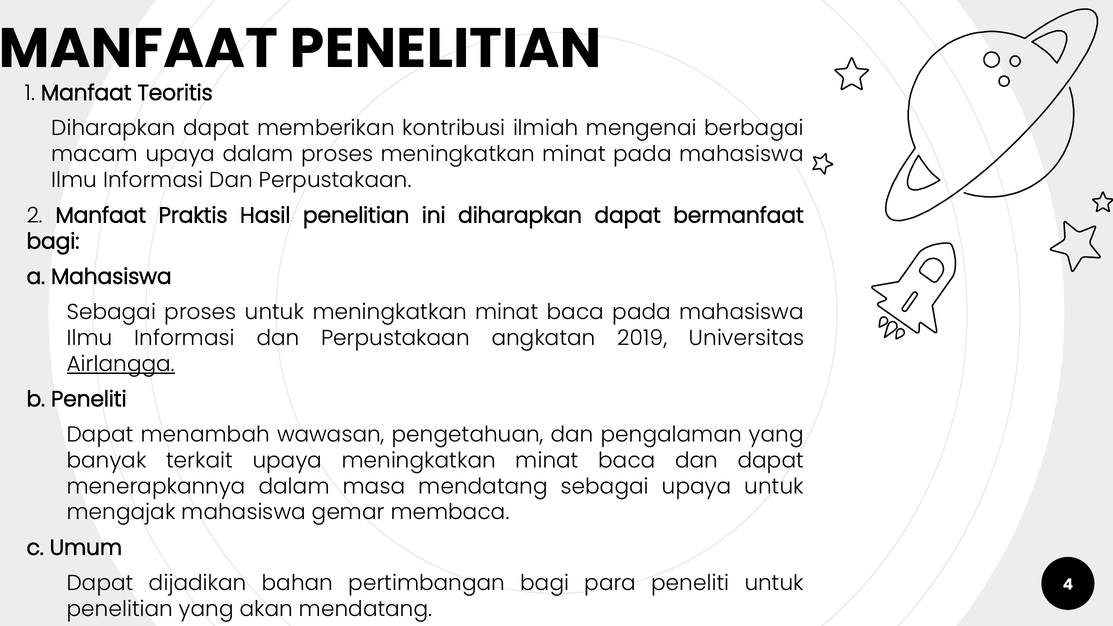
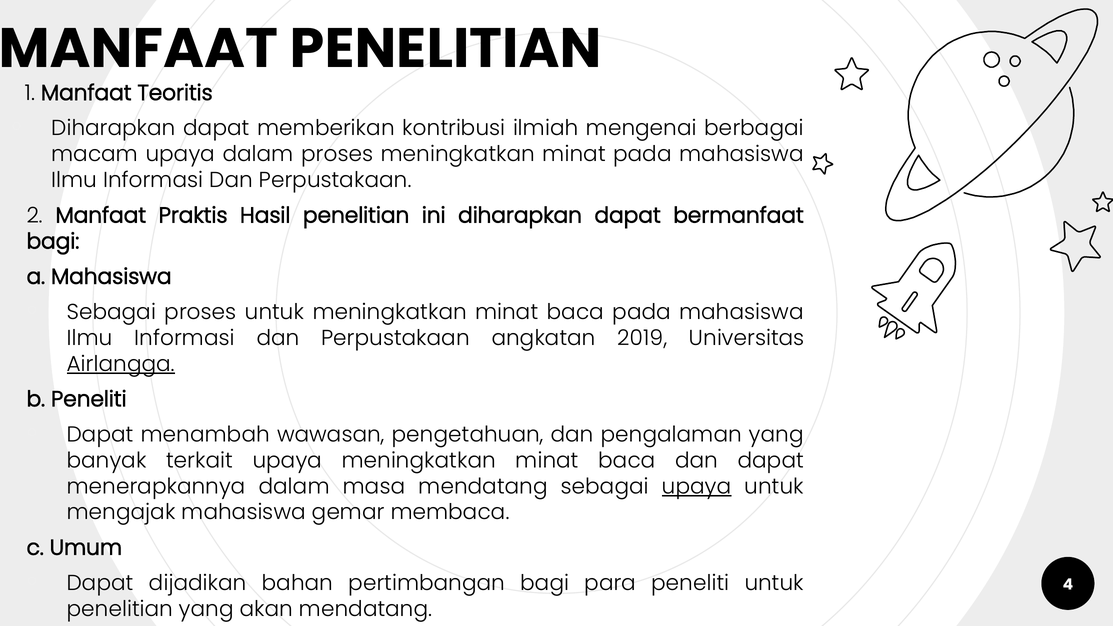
upaya underline: none -> present (697, 486)
